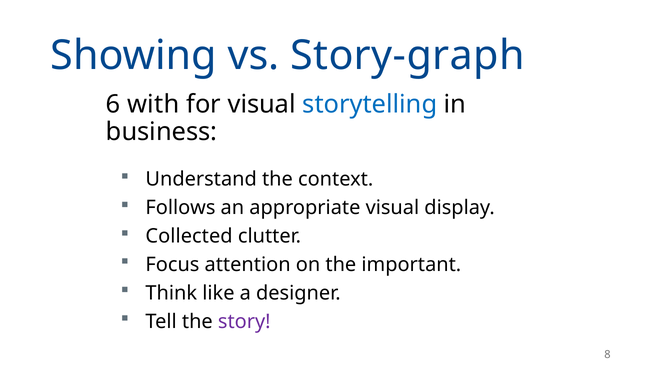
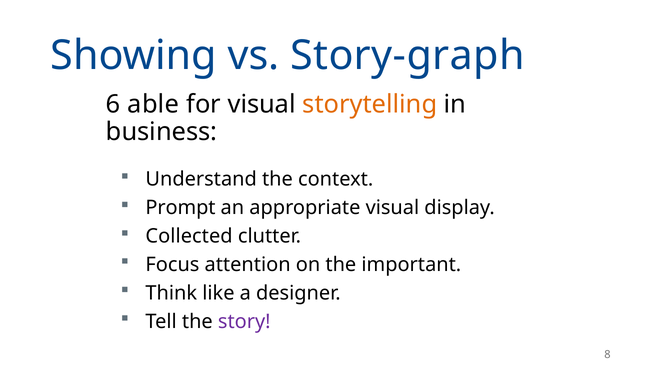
with: with -> able (153, 104)
storytelling colour: blue -> orange (370, 104)
Follows: Follows -> Prompt (181, 208)
